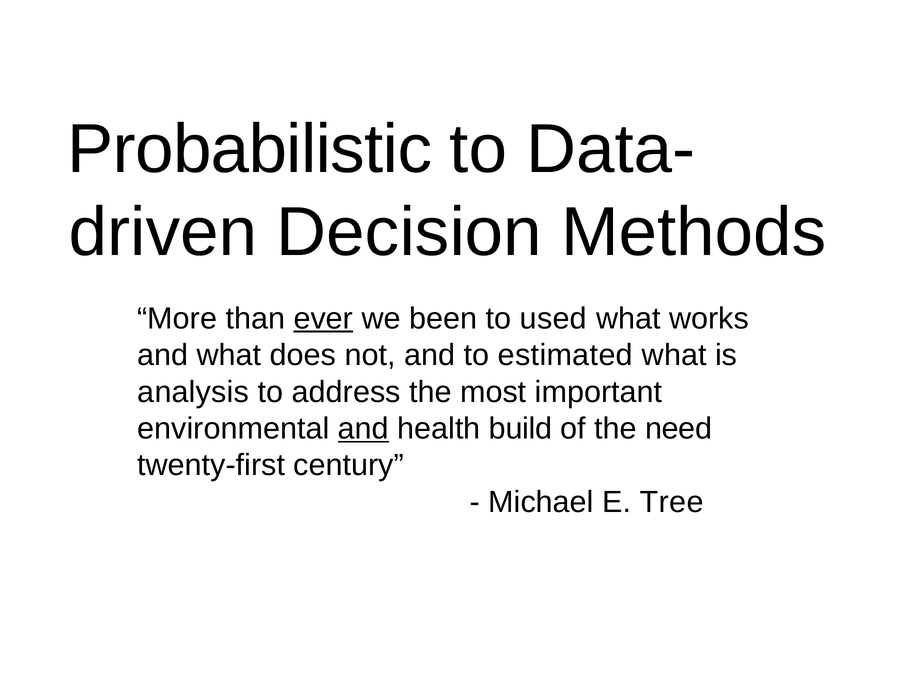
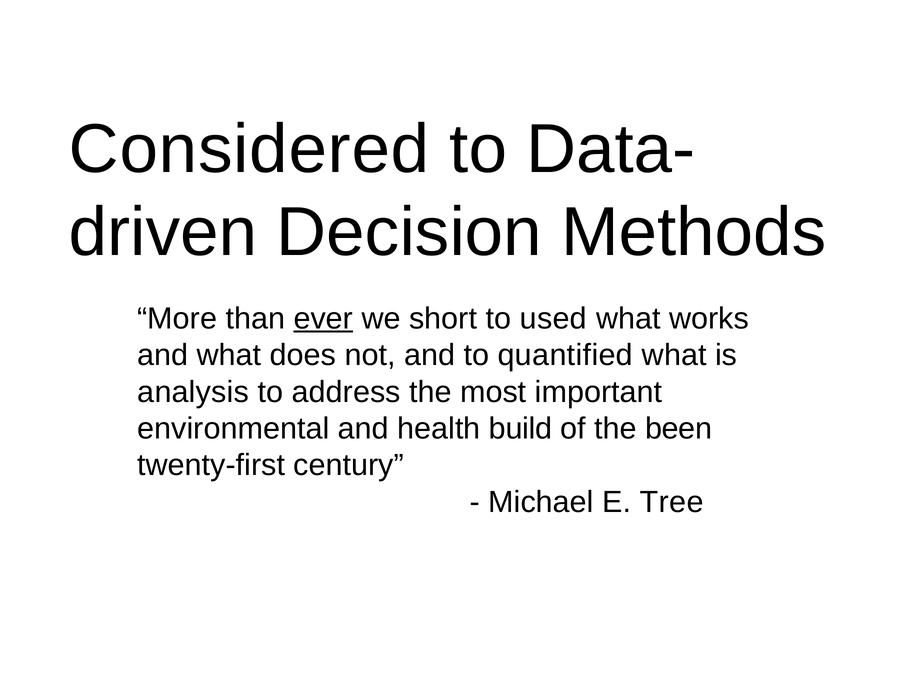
Probabilistic: Probabilistic -> Considered (249, 150)
been: been -> short (443, 318)
estimated: estimated -> quantified (565, 355)
and underline: present -> none (363, 429)
need: need -> been (679, 429)
